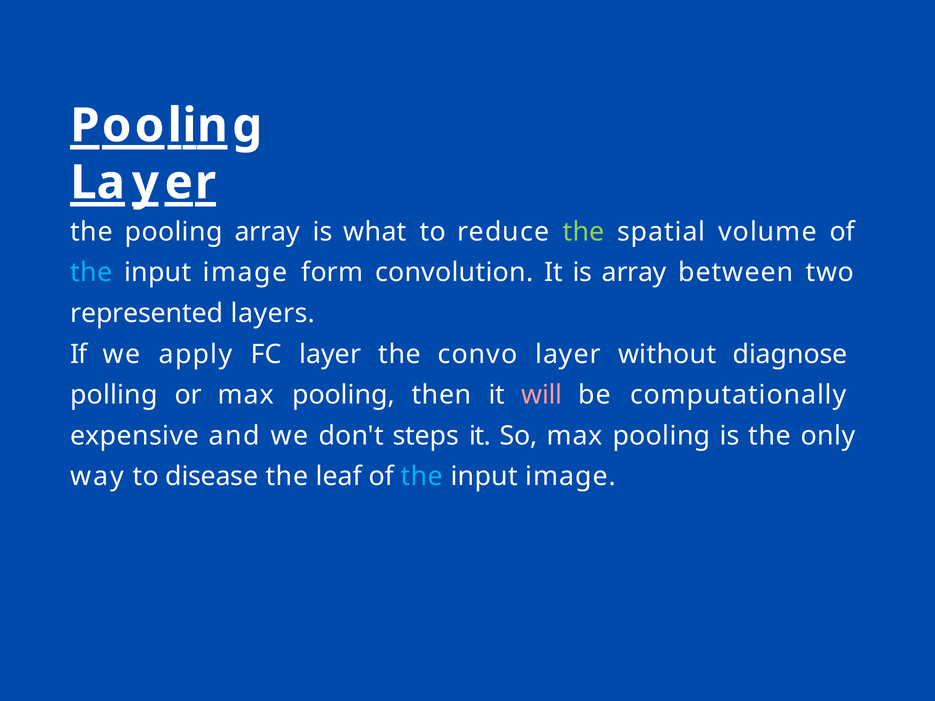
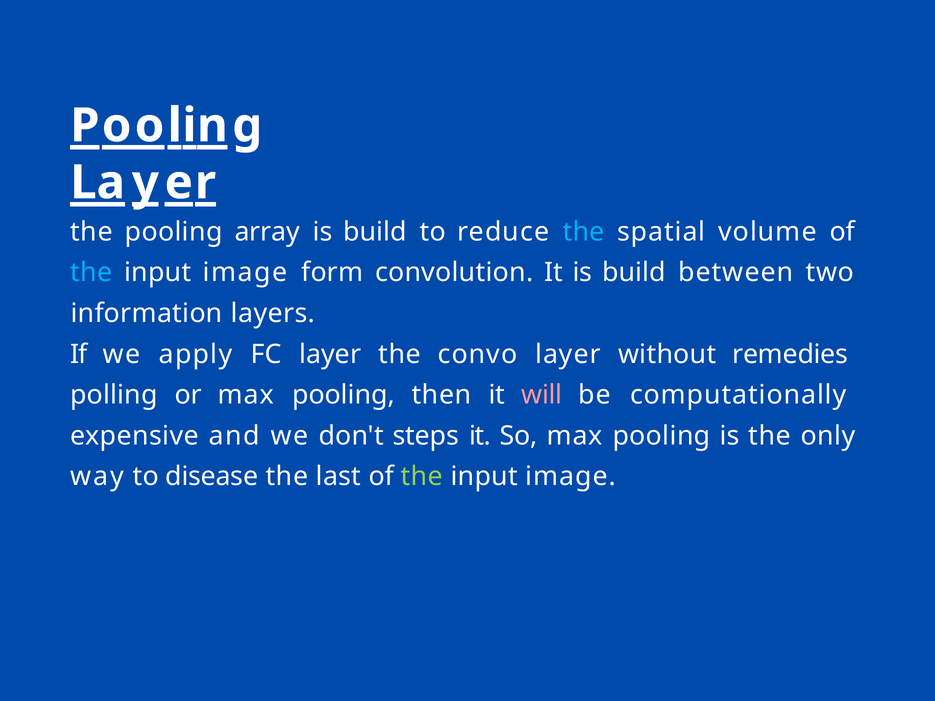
what: what -> build (375, 232)
the colour: light green -> light blue (584, 232)
It is array: array -> build (634, 273)
represented: represented -> information (147, 314)
diagnose: diagnose -> remedies (790, 354)
leaf: leaf -> last (339, 477)
the colour: light blue -> light green (422, 477)
